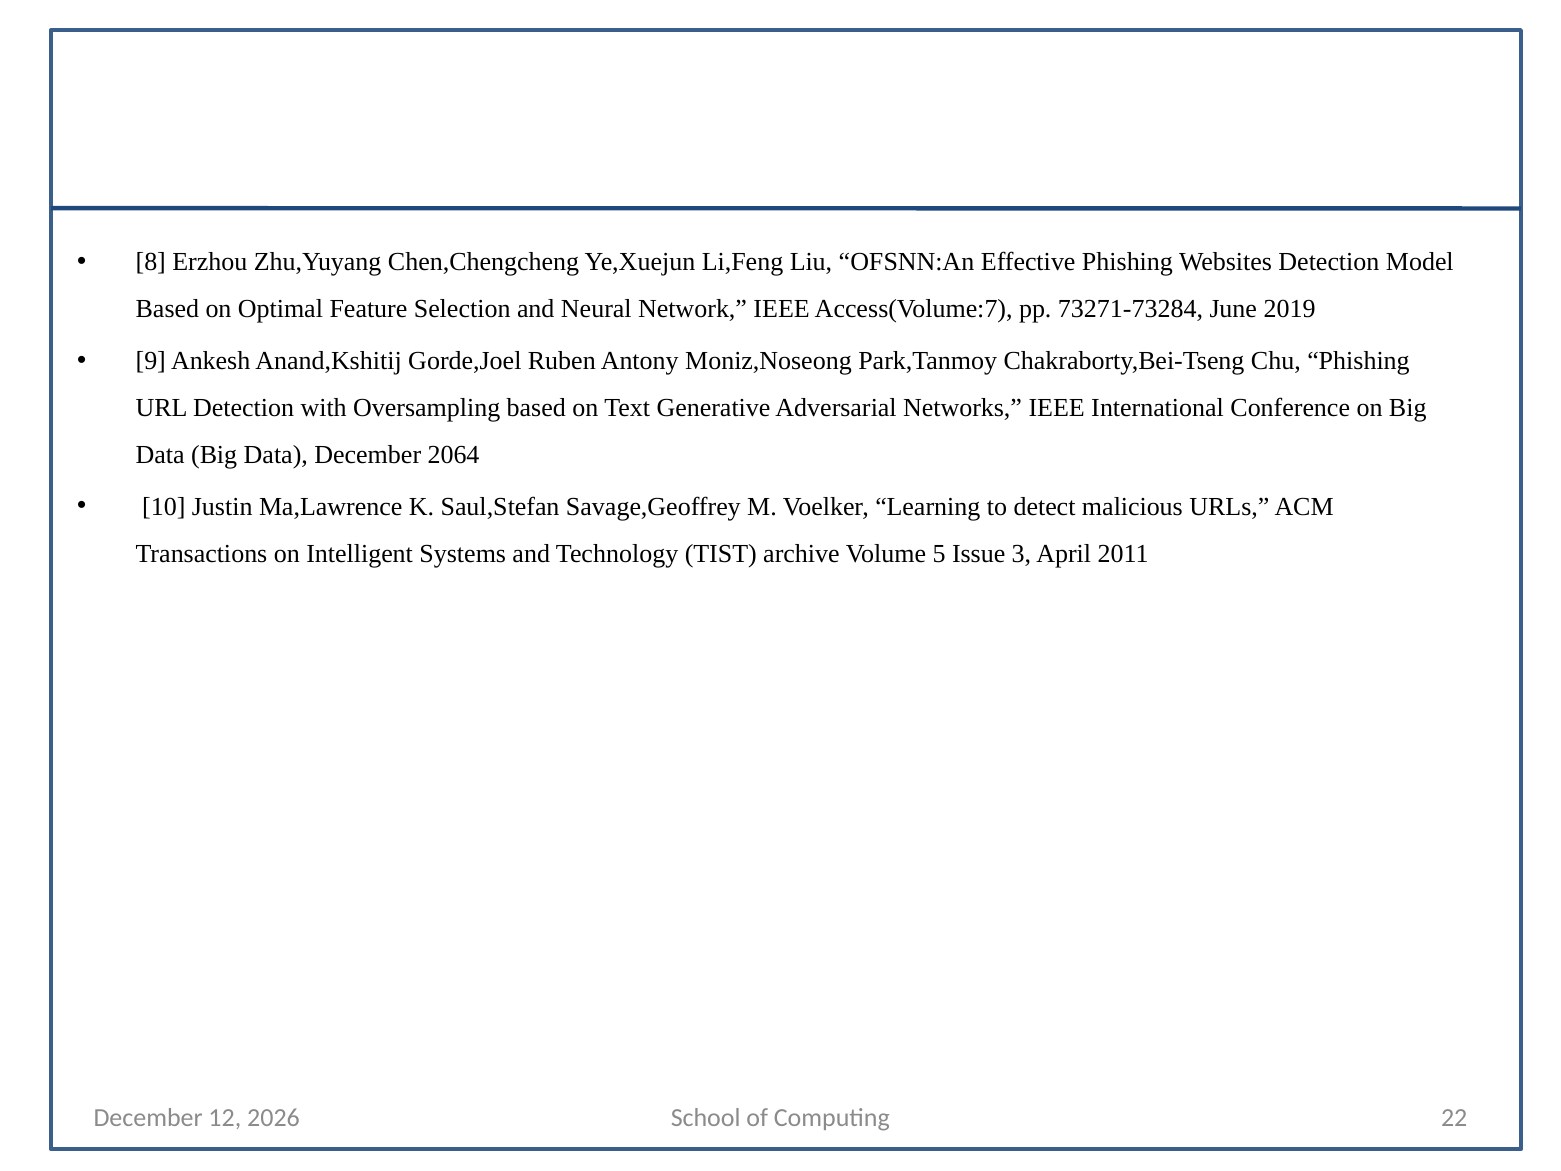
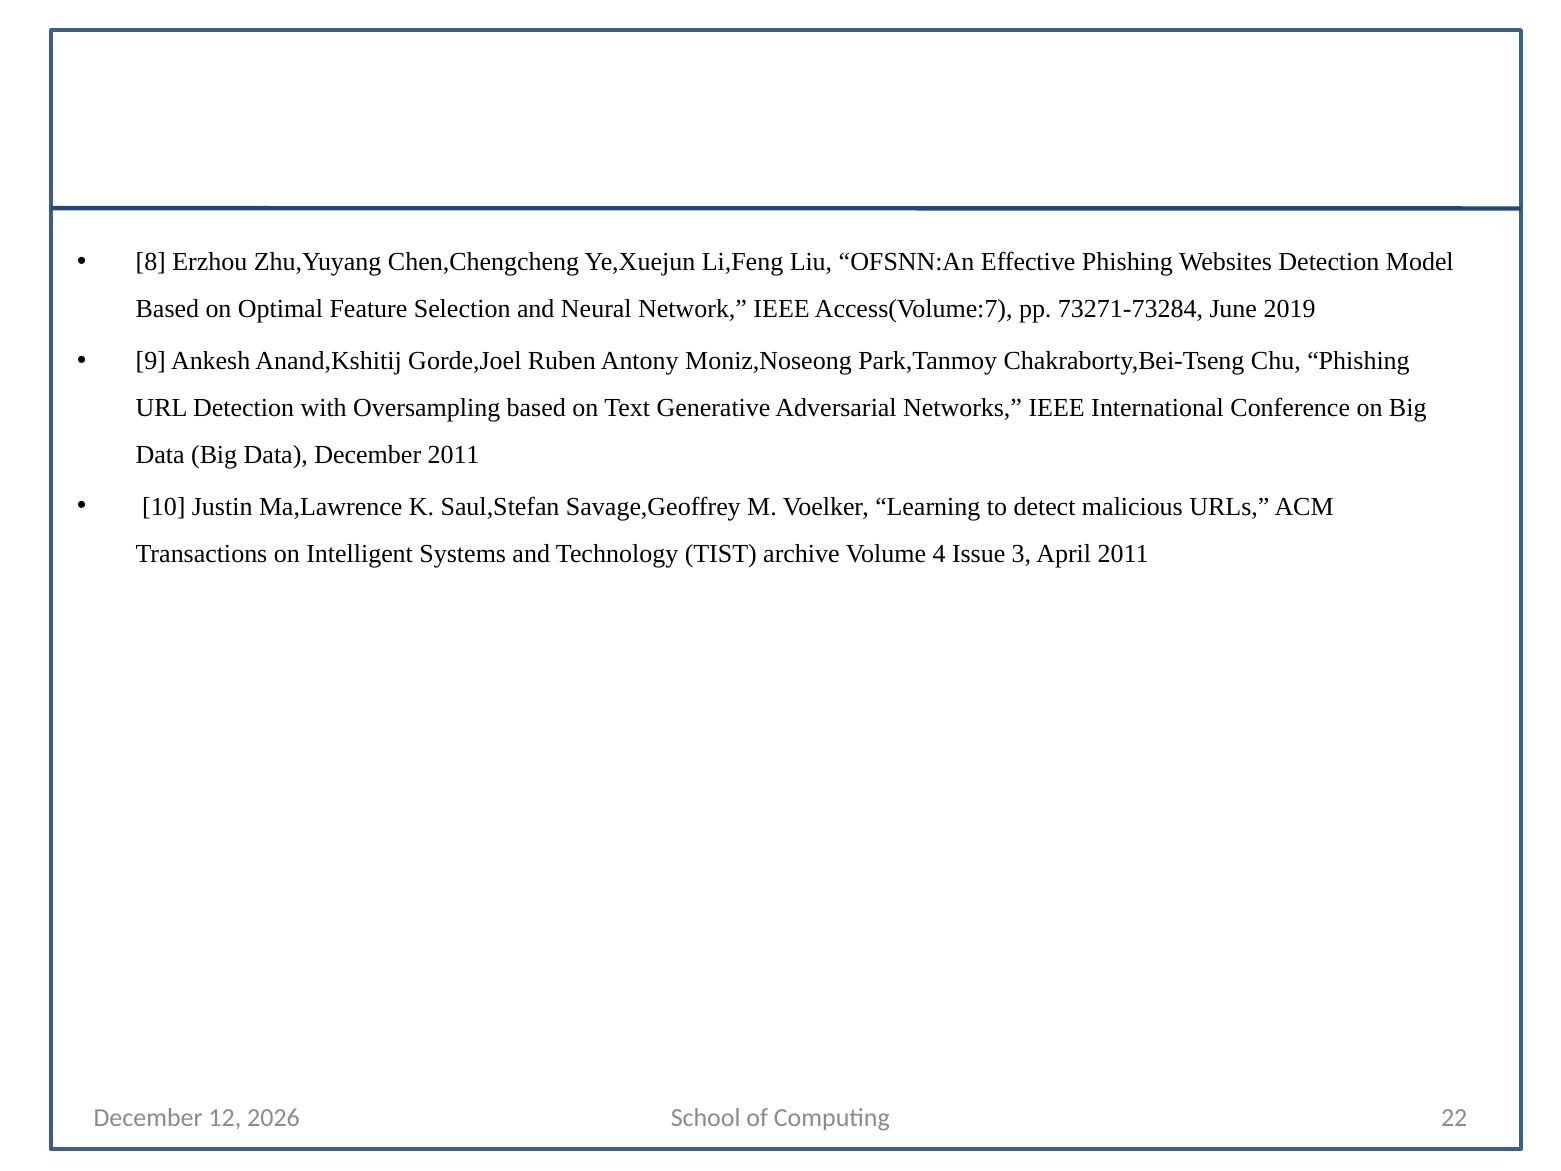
December 2064: 2064 -> 2011 (454, 454)
5: 5 -> 4 (939, 553)
